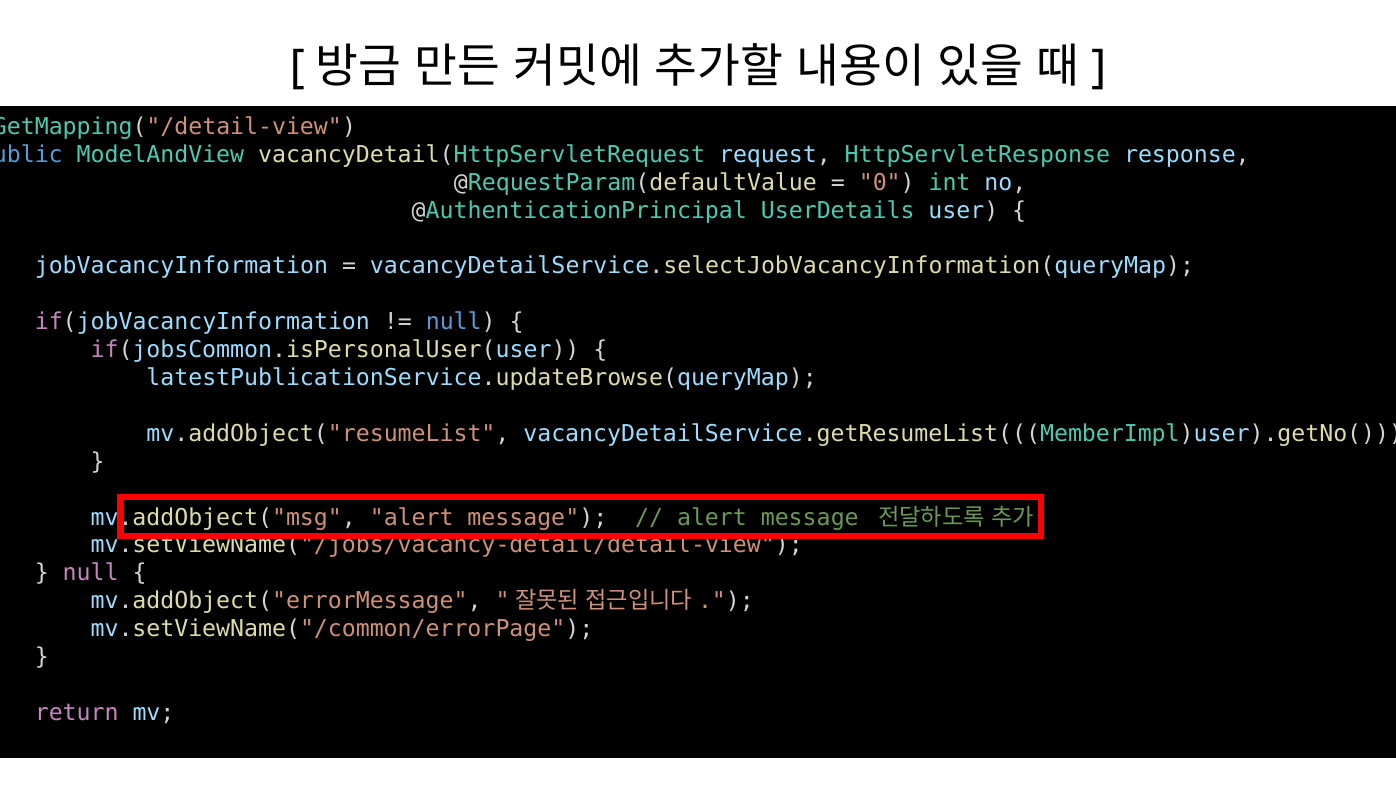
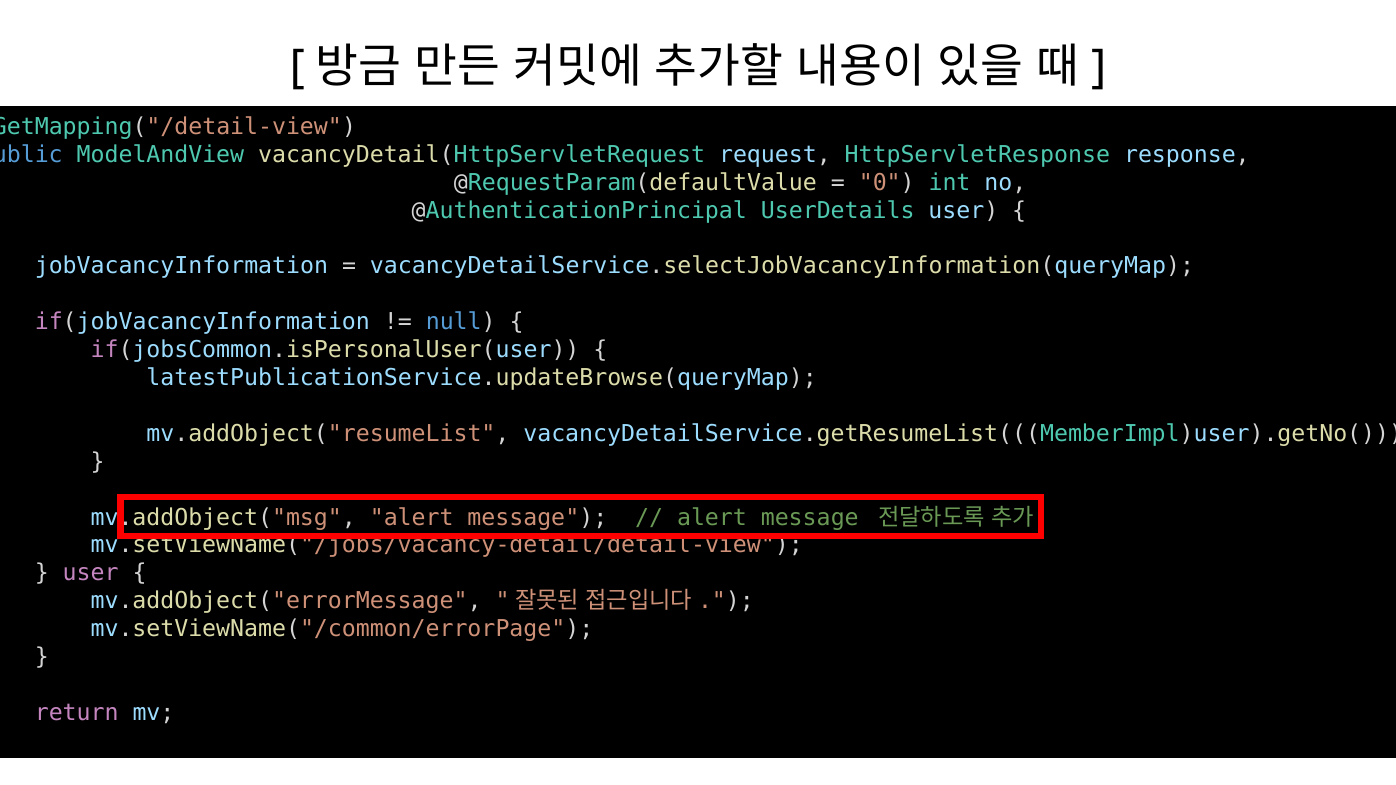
null: null -> user (91, 573)
